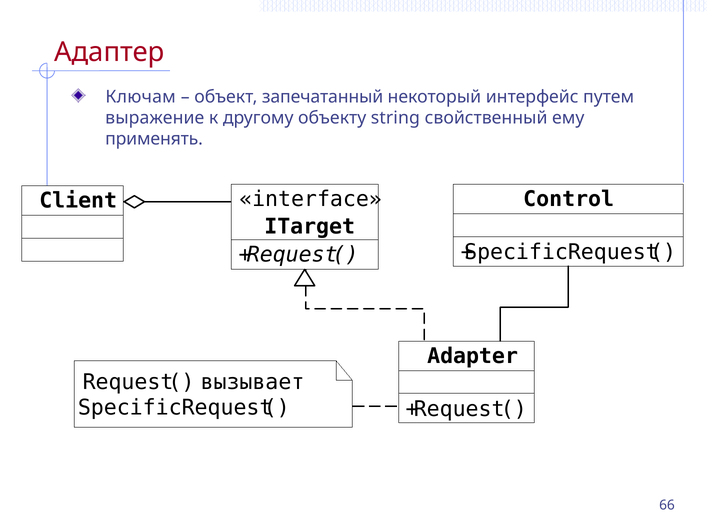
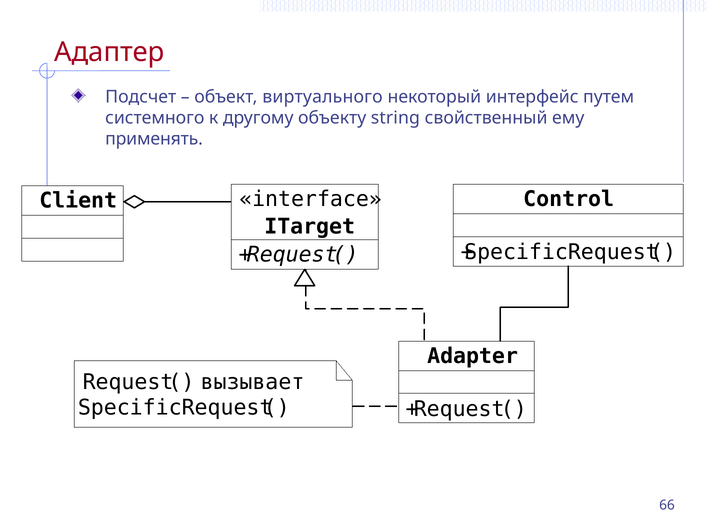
Ключам: Ключам -> Подсчет (141, 97)
запечатанный: запечатанный -> виртуального (322, 97)
выражение: выражение -> системного (155, 118)
